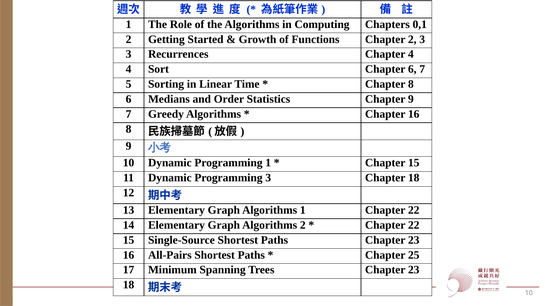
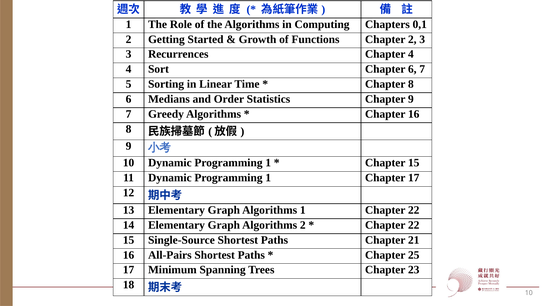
11 Dynamic Programming 3: 3 -> 1 (268, 178)
Chapter 18: 18 -> 17 (414, 178)
Paths Chapter 23: 23 -> 21 (414, 240)
